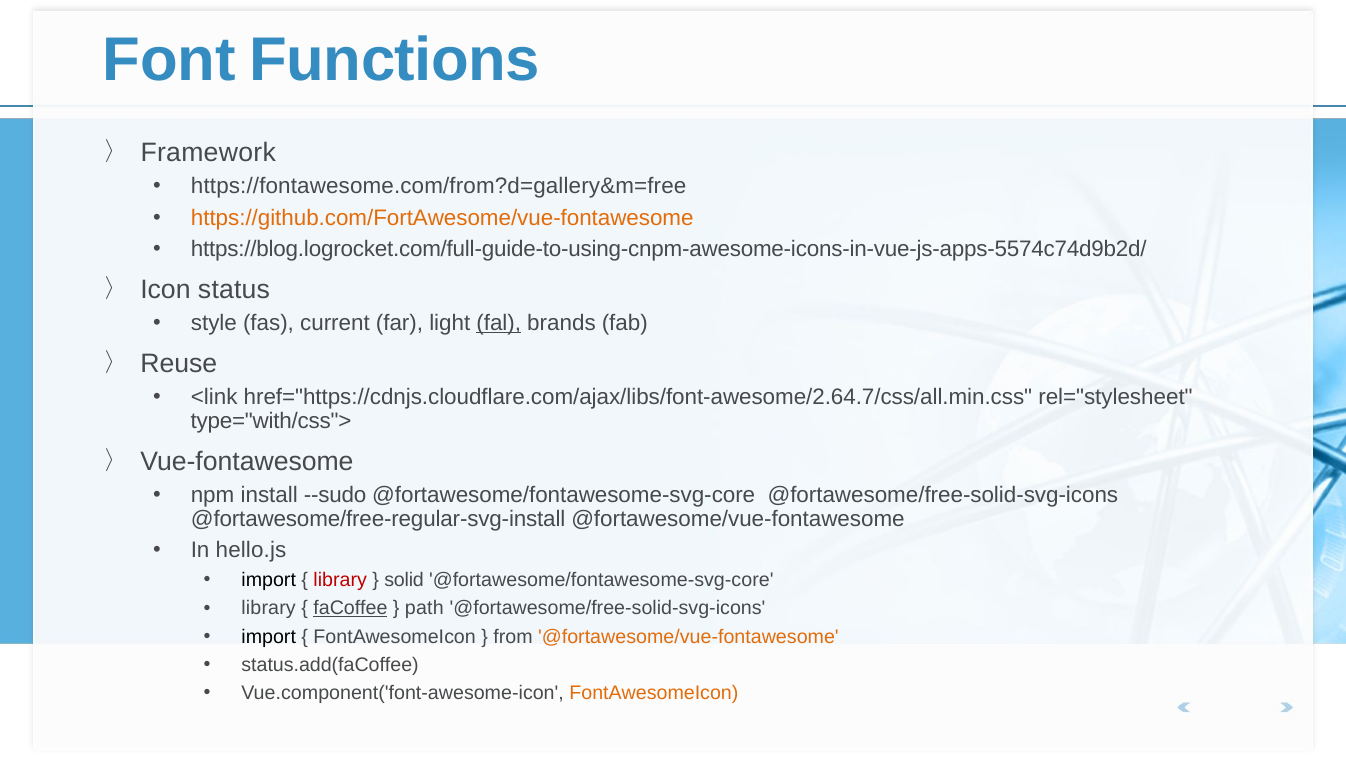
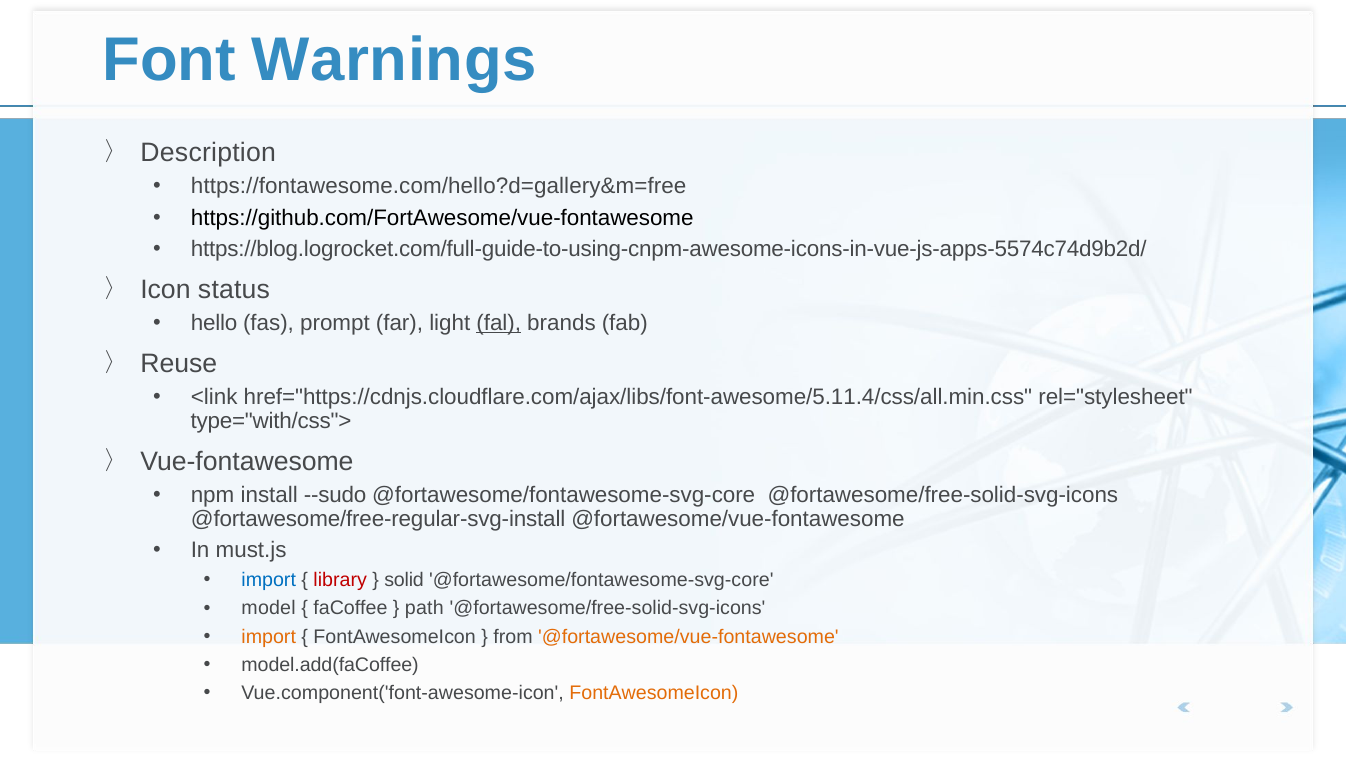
Functions: Functions -> Warnings (394, 60)
Framework: Framework -> Description (208, 153)
https://fontawesome.com/from?d=gallery&m=free: https://fontawesome.com/from?d=gallery&m=free -> https://fontawesome.com/hello?d=gallery&m=free (439, 187)
https://github.com/FortAwesome/vue-fontawesome colour: orange -> black (442, 218)
style: style -> hello (214, 323)
current: current -> prompt (335, 323)
href="https://cdnjs.cloudflare.com/ajax/libs/font-awesome/2.64.7/css/all.min.css: href="https://cdnjs.cloudflare.com/ajax/libs/font-awesome/2.64.7/css/all.min.css -> href="https://cdnjs.cloudflare.com/ajax/libs/font-awesome/5.11.4/css/all.min.css (638, 397)
hello.js: hello.js -> must.js (251, 551)
import colour: black -> blue (269, 580)
library: library -> model (269, 609)
faCoffee underline: present -> none (350, 609)
import colour: black -> orange (269, 637)
status.add(faCoffee: status.add(faCoffee -> model.add(faCoffee (330, 665)
